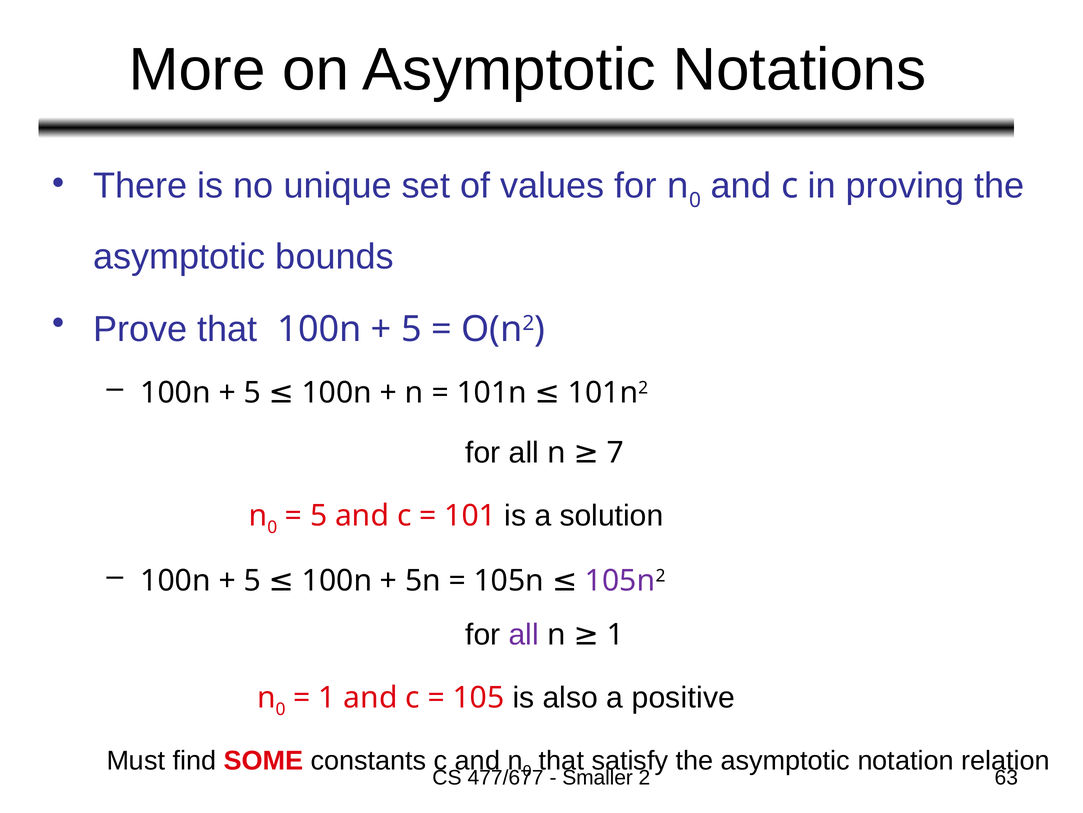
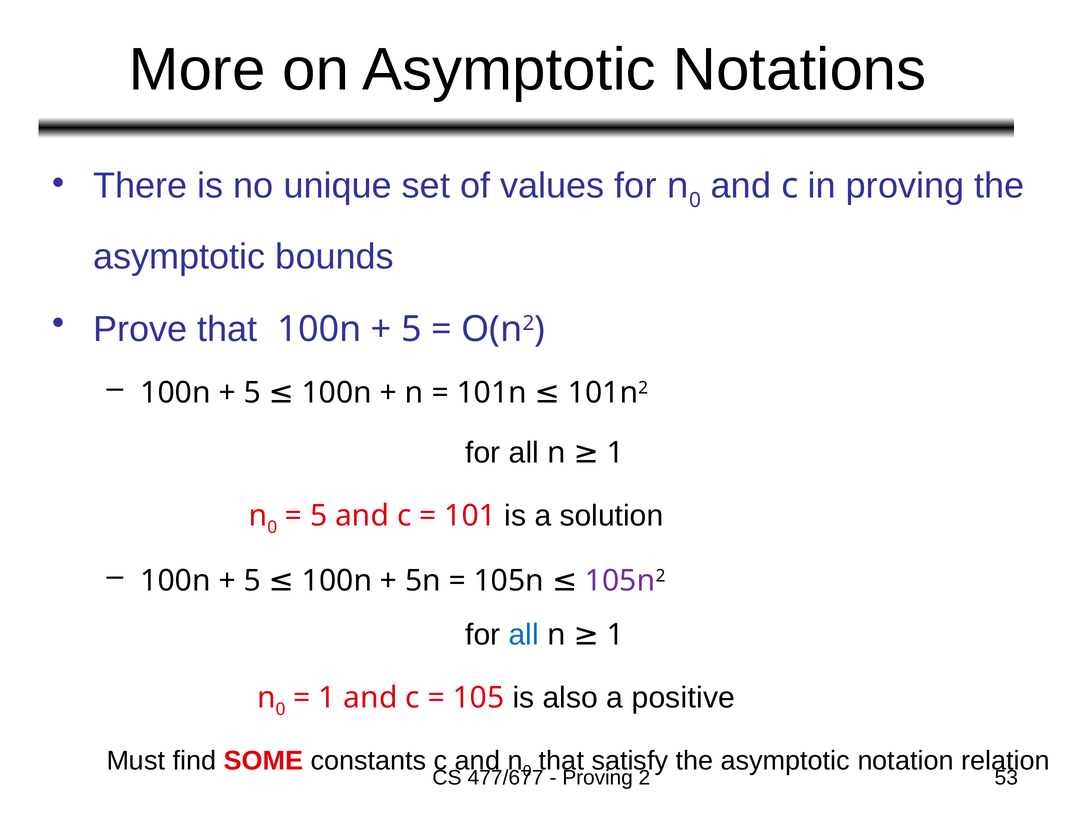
7: 7 -> 1 (615, 453)
all colour: purple -> blue (524, 634)
Smaller: Smaller -> Proving (598, 777)
63: 63 -> 53 (1006, 777)
